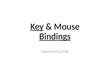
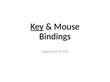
Bindings underline: present -> none (55, 37)
